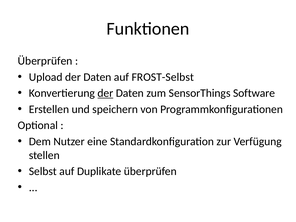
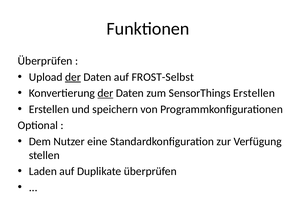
der underline: none -> present (73, 77)
SensorThings Software: Software -> Erstellen (254, 93)
Selbst: Selbst -> Laden (43, 171)
